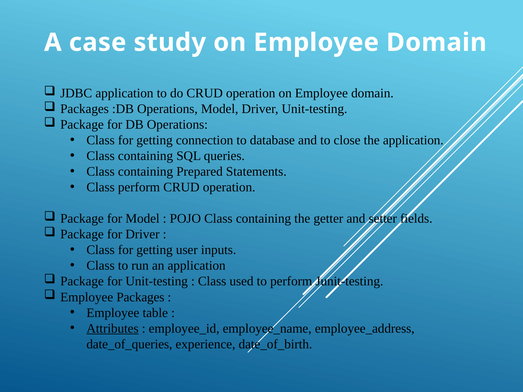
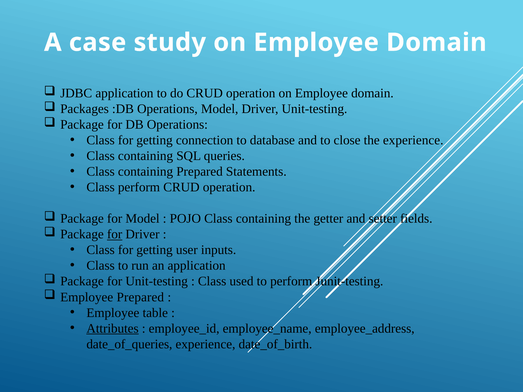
the application: application -> experience (413, 140)
for underline: none -> present (115, 234)
Employee Packages: Packages -> Prepared (140, 297)
